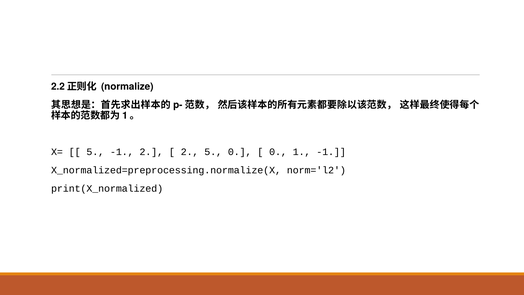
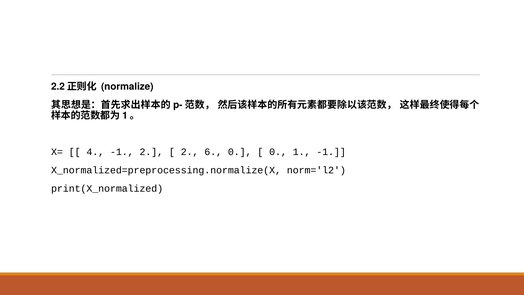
5: 5 -> 4 (95, 152)
2 5: 5 -> 6 (213, 152)
